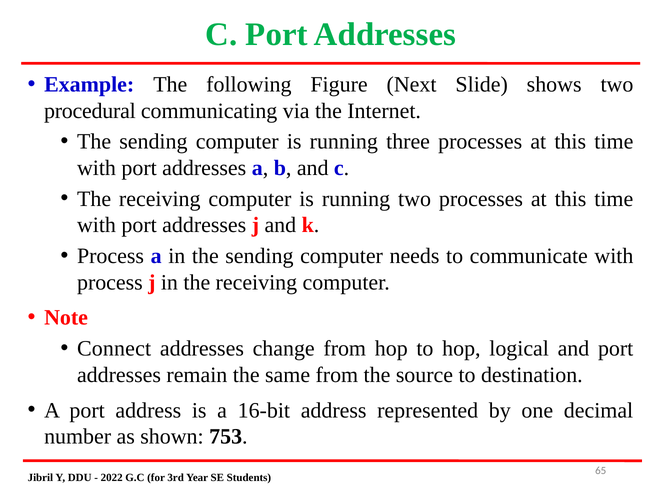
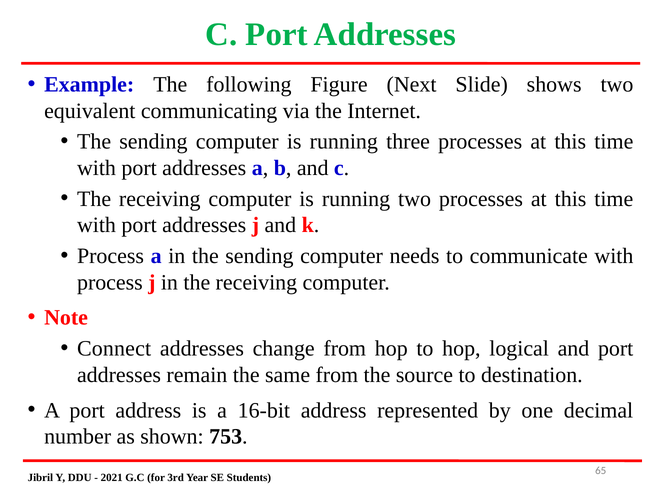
procedural: procedural -> equivalent (90, 111)
2022: 2022 -> 2021 (112, 478)
